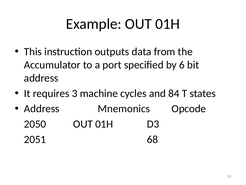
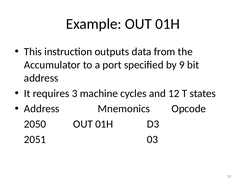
6: 6 -> 9 (182, 65)
84: 84 -> 12 (174, 93)
68: 68 -> 03 (153, 139)
